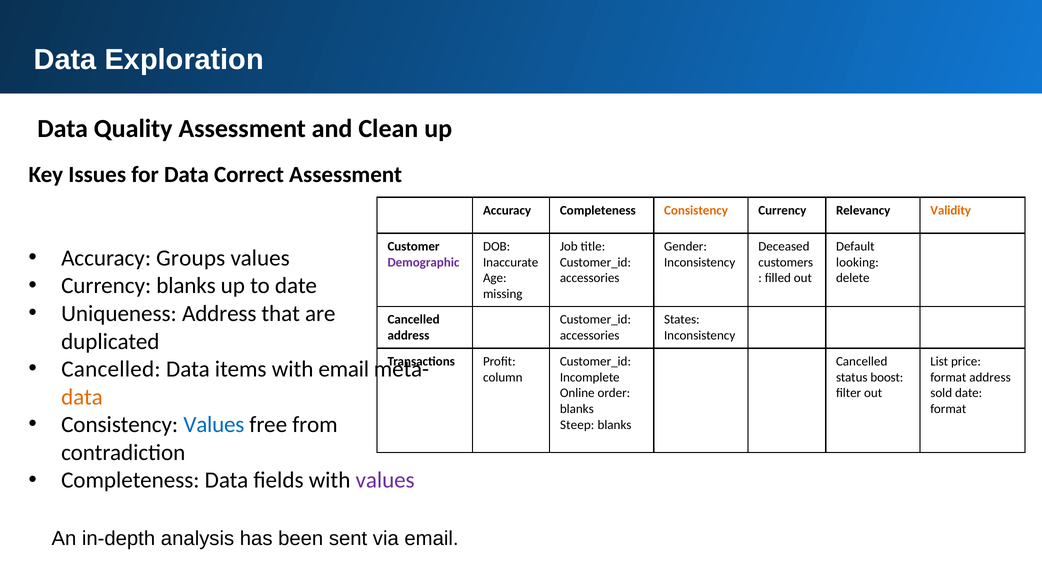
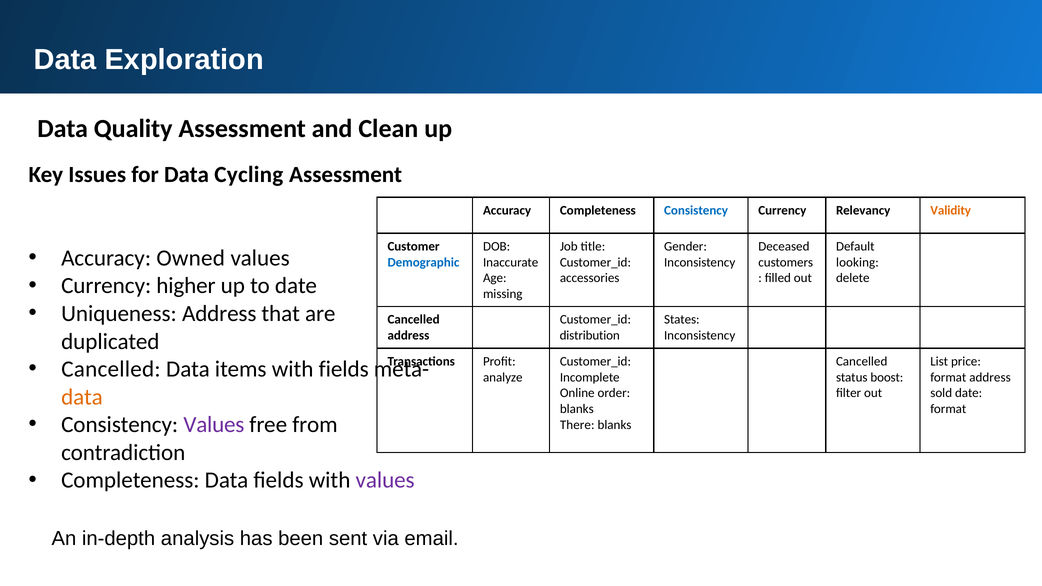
Correct: Correct -> Cycling (249, 175)
Consistency colour: orange -> blue (696, 210)
Groups: Groups -> Owned (191, 258)
Demographic colour: purple -> blue (423, 262)
Currency blanks: blanks -> higher (186, 286)
accessories: accessories -> distribution (590, 336)
with email: email -> fields (344, 369)
column: column -> analyze (503, 377)
Values colour: blue -> purple (214, 425)
Steep: Steep -> There (577, 425)
